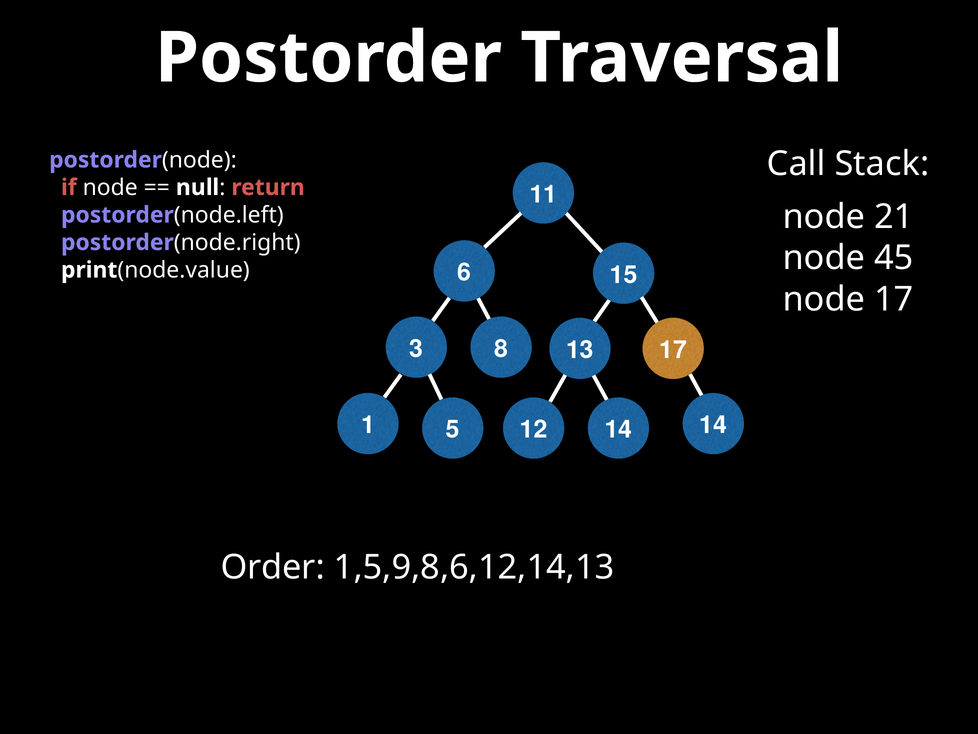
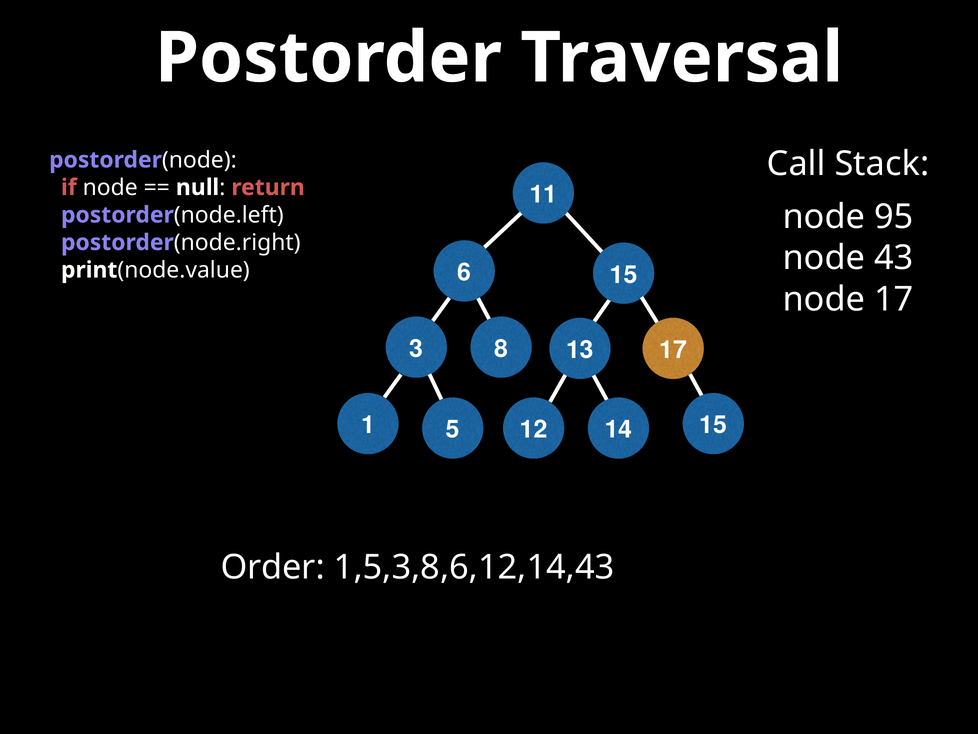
21: 21 -> 95 (894, 217)
45: 45 -> 43 (894, 258)
14: 14 -> 15 (713, 425)
1,5,9,8,6,12,14,13: 1,5,9,8,6,12,14,13 -> 1,5,3,8,6,12,14,43 (474, 567)
